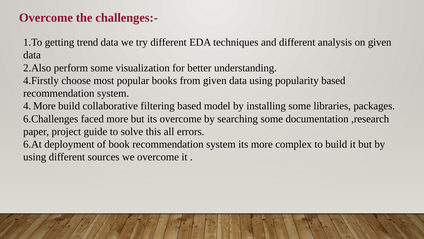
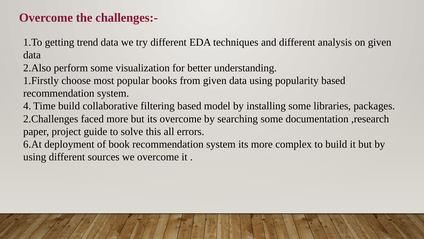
4.Firstly: 4.Firstly -> 1.Firstly (41, 80)
4 More: More -> Time (44, 106)
6.Challenges: 6.Challenges -> 2.Challenges (51, 119)
